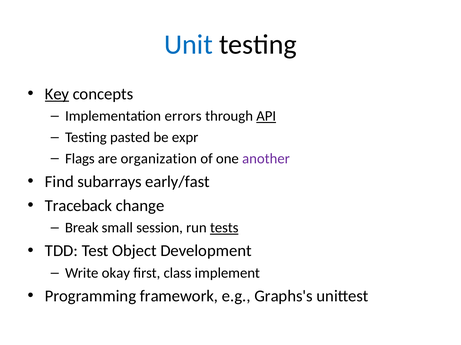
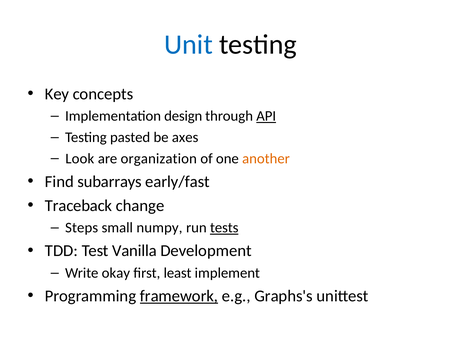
Key underline: present -> none (57, 94)
errors: errors -> design (183, 116)
expr: expr -> axes (185, 138)
Flags: Flags -> Look (80, 159)
another colour: purple -> orange (266, 159)
Break: Break -> Steps (82, 228)
session: session -> numpy (159, 228)
Object: Object -> Vanilla (135, 251)
class: class -> least (178, 274)
framework underline: none -> present (179, 297)
